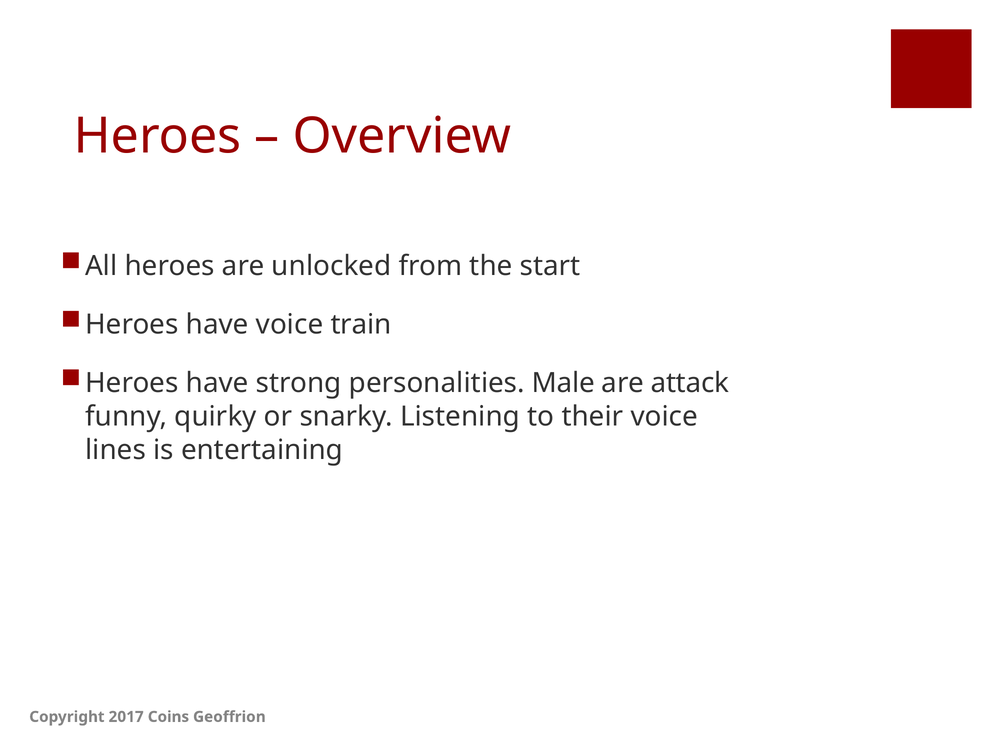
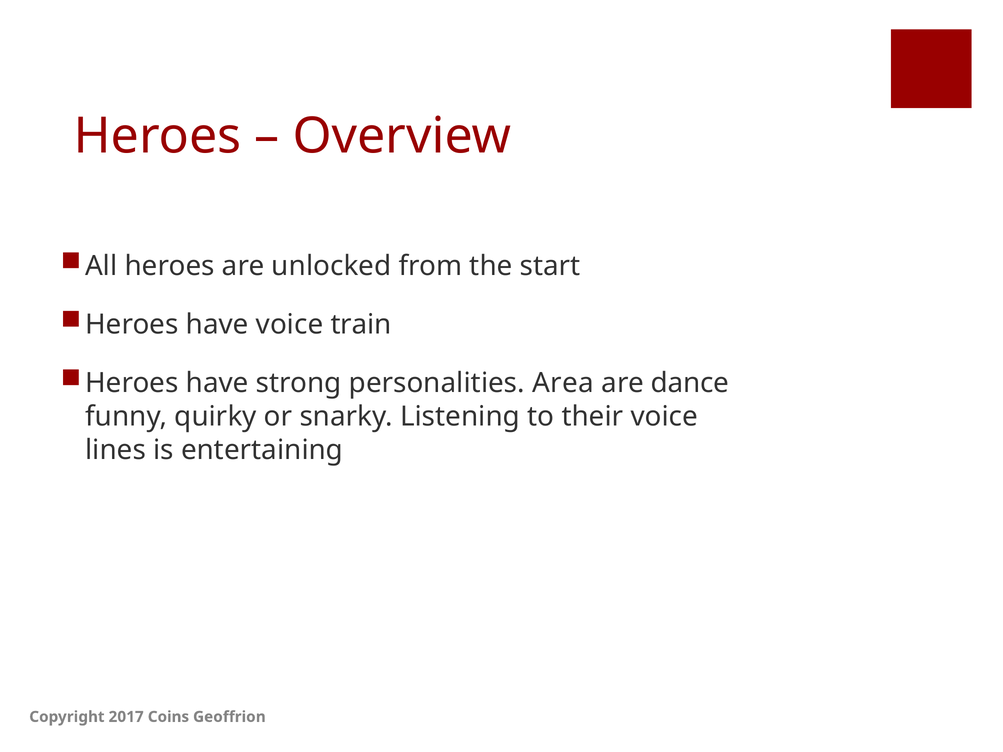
Male: Male -> Area (563, 383)
attack: attack -> dance (690, 383)
